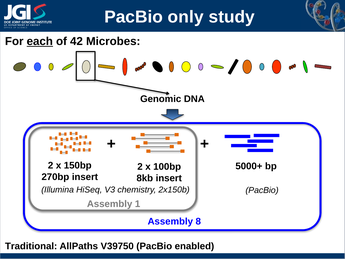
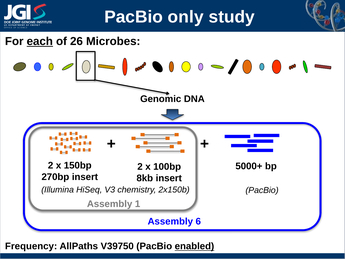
42: 42 -> 26 (76, 41)
8: 8 -> 6 (198, 221)
Traditional: Traditional -> Frequency (31, 246)
enabled underline: none -> present (194, 246)
